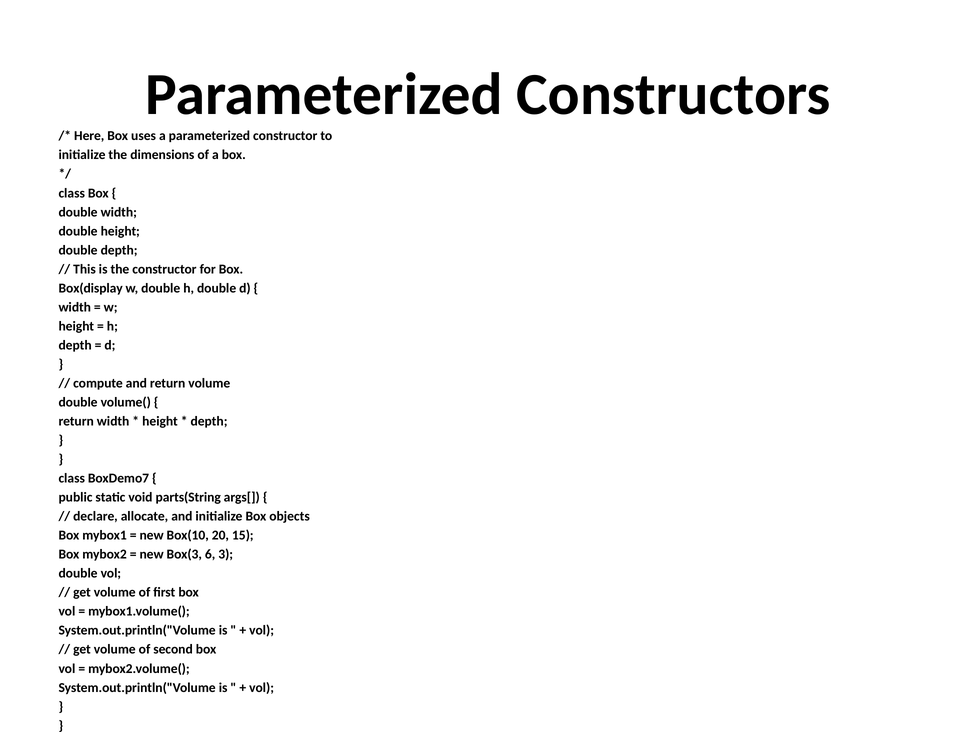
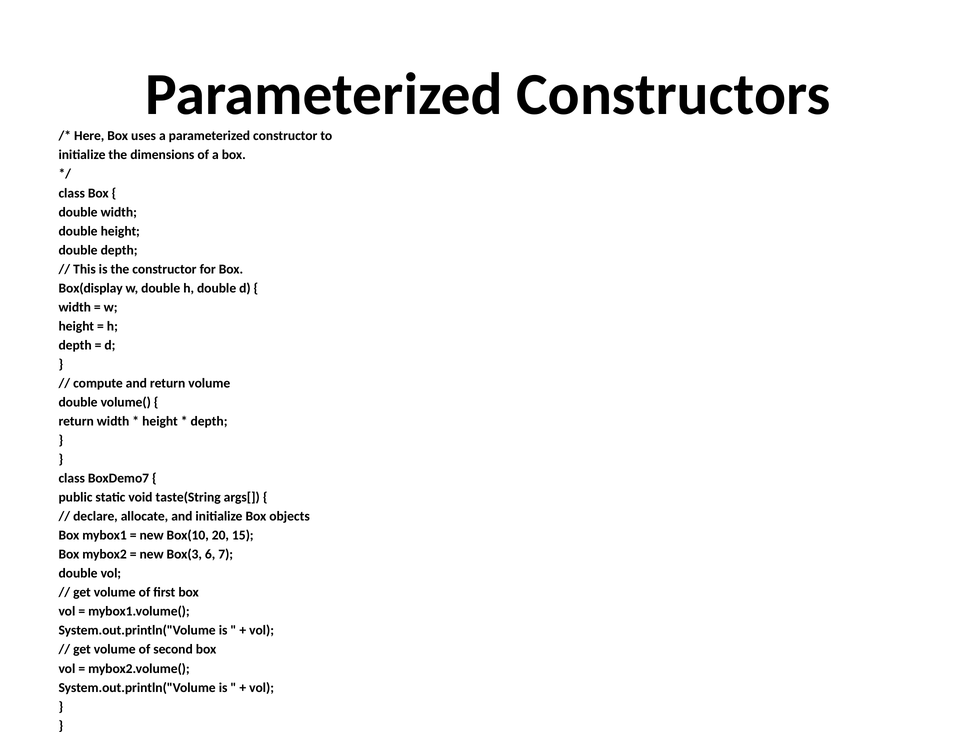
parts(String: parts(String -> taste(String (188, 497)
3: 3 -> 7 (226, 554)
